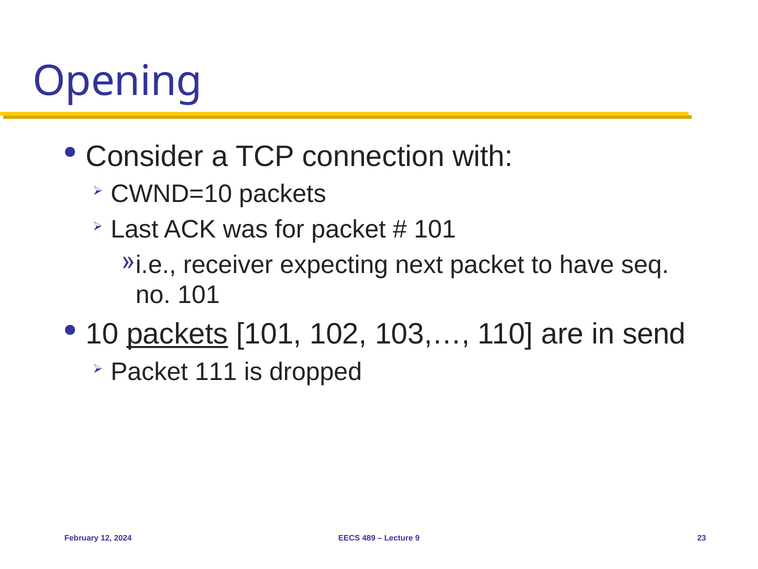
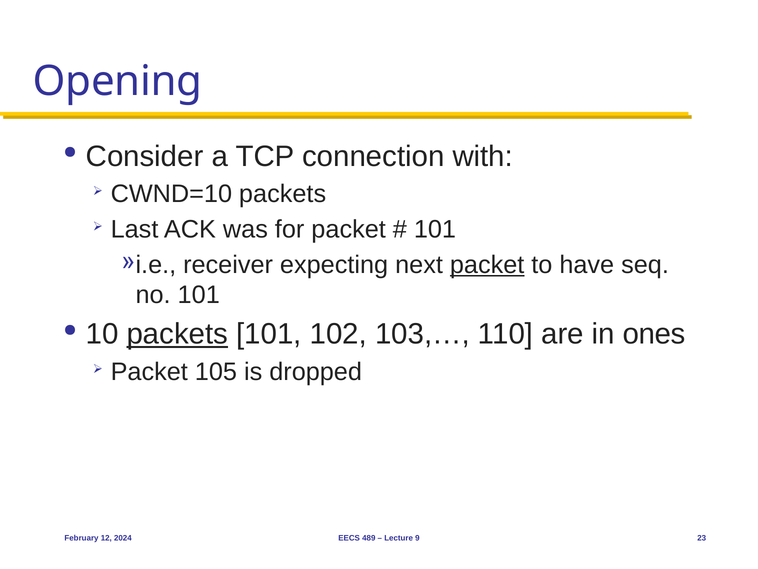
packet underline: none -> present (487, 265)
send: send -> ones (654, 334)
111: 111 -> 105 (216, 372)
